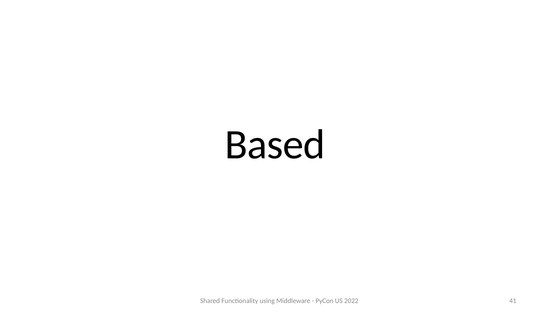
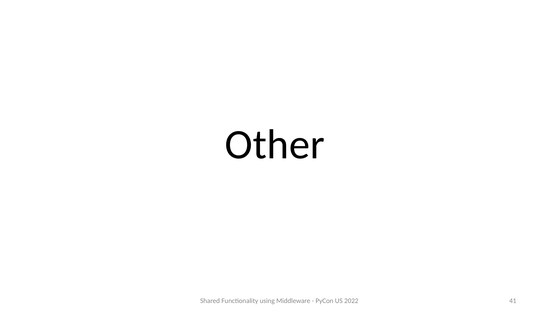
Based: Based -> Other (275, 144)
